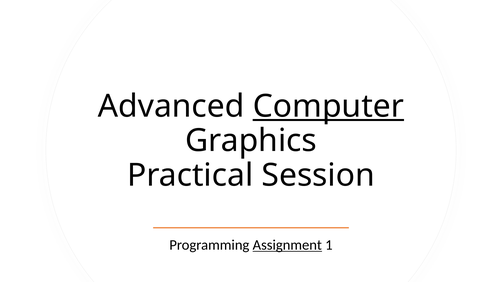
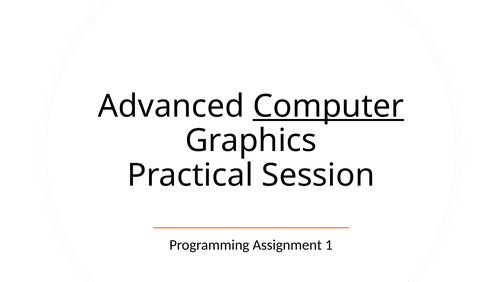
Assignment underline: present -> none (287, 245)
